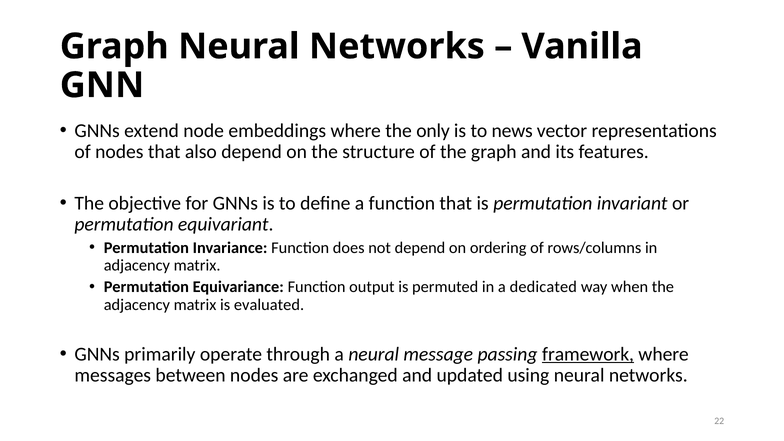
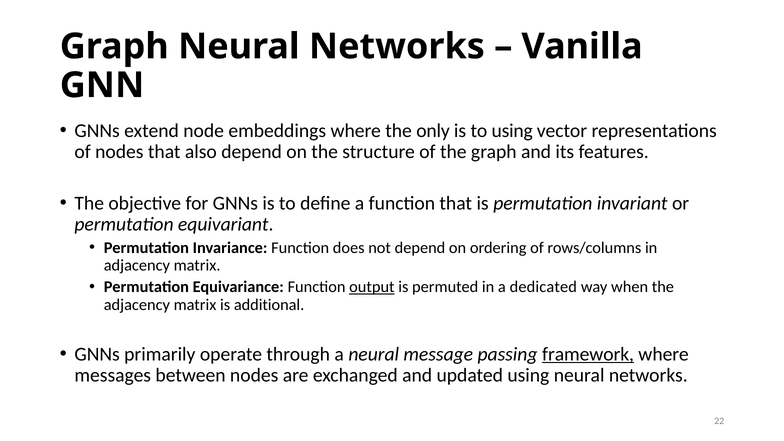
to news: news -> using (512, 131)
output underline: none -> present (372, 287)
evaluated: evaluated -> additional (269, 305)
